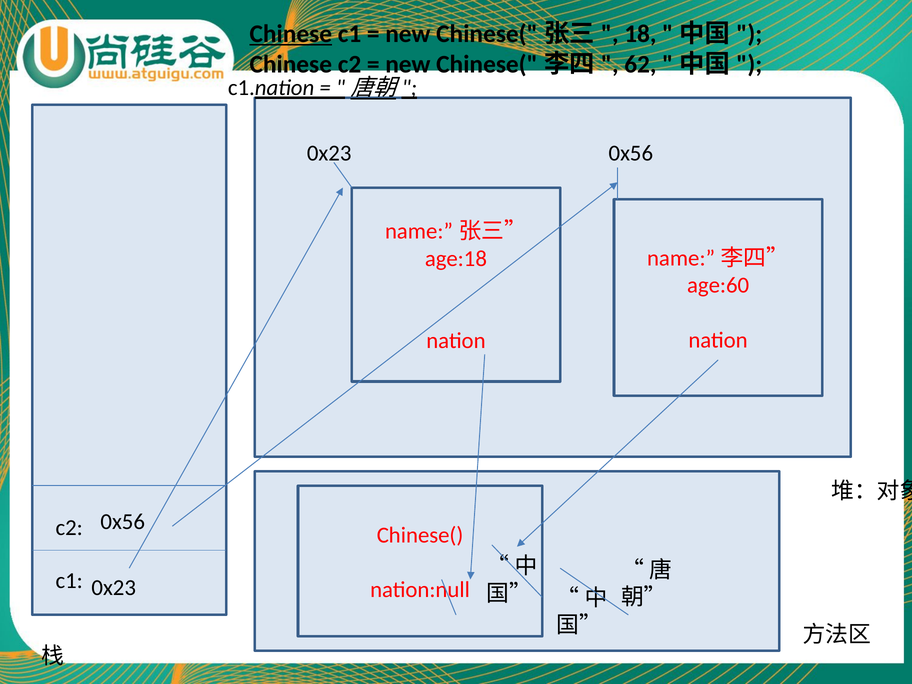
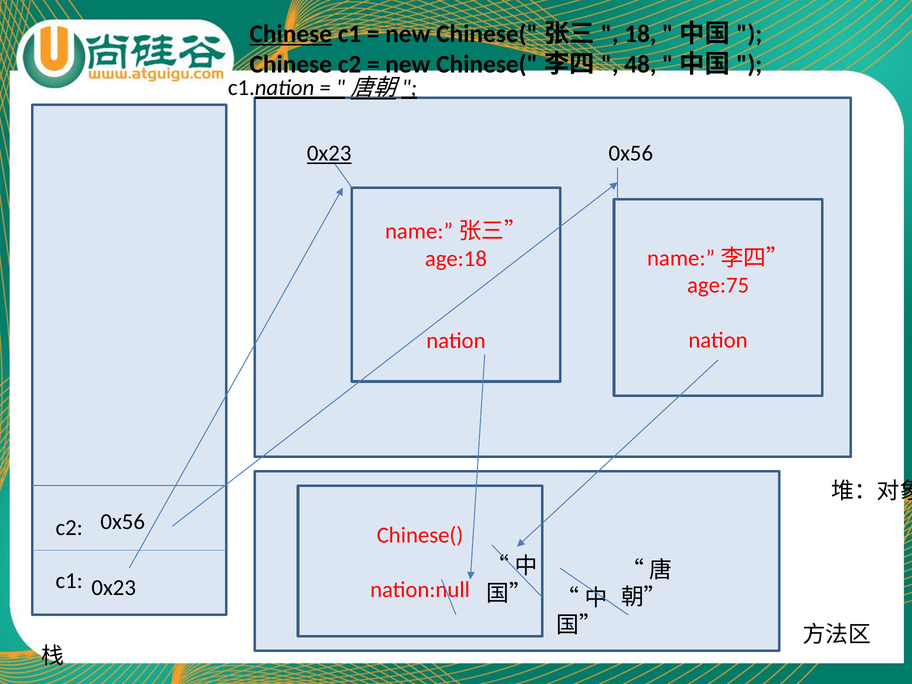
62: 62 -> 48 (640, 64)
0x23 underline: none -> present (329, 153)
age:60: age:60 -> age:75 (718, 285)
